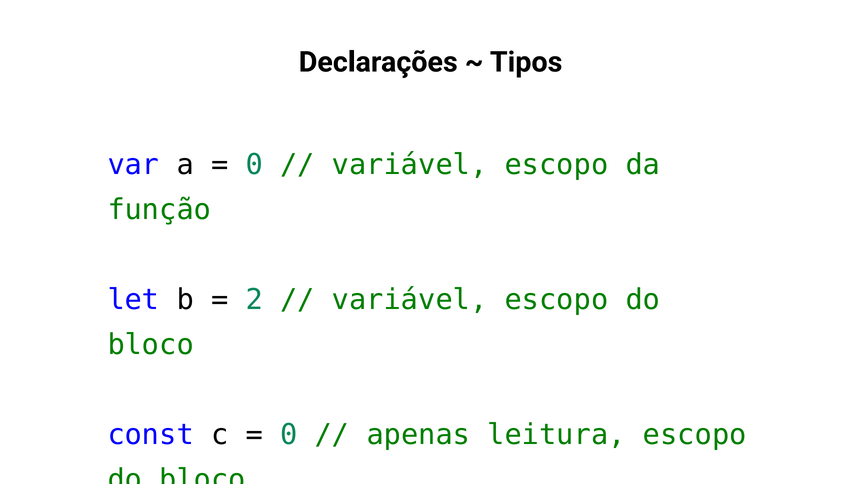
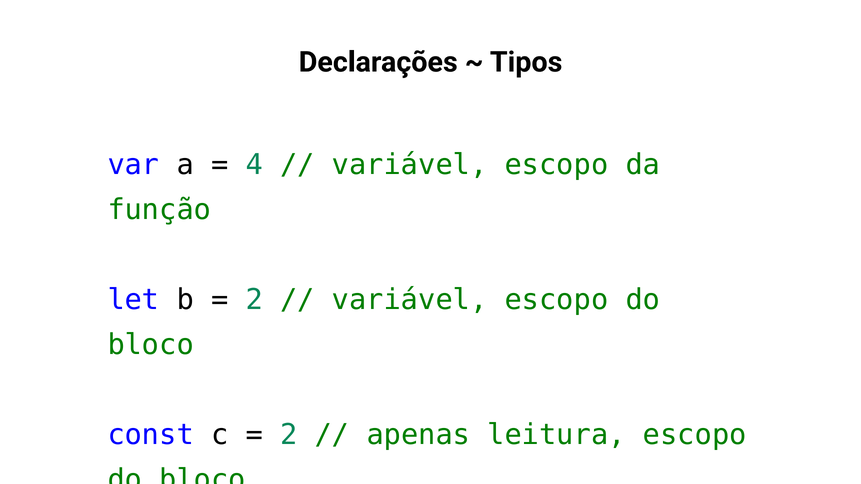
0: 0 -> 4 (254, 165)
0: 0 -> 2 (289, 435)
